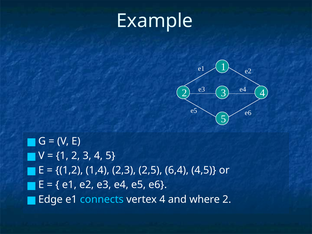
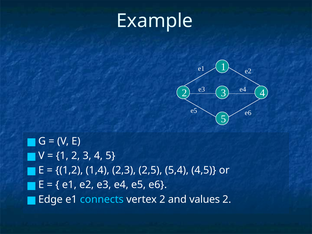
6,4: 6,4 -> 5,4 (177, 170)
vertex 4: 4 -> 2 (162, 199)
where: where -> values (205, 199)
